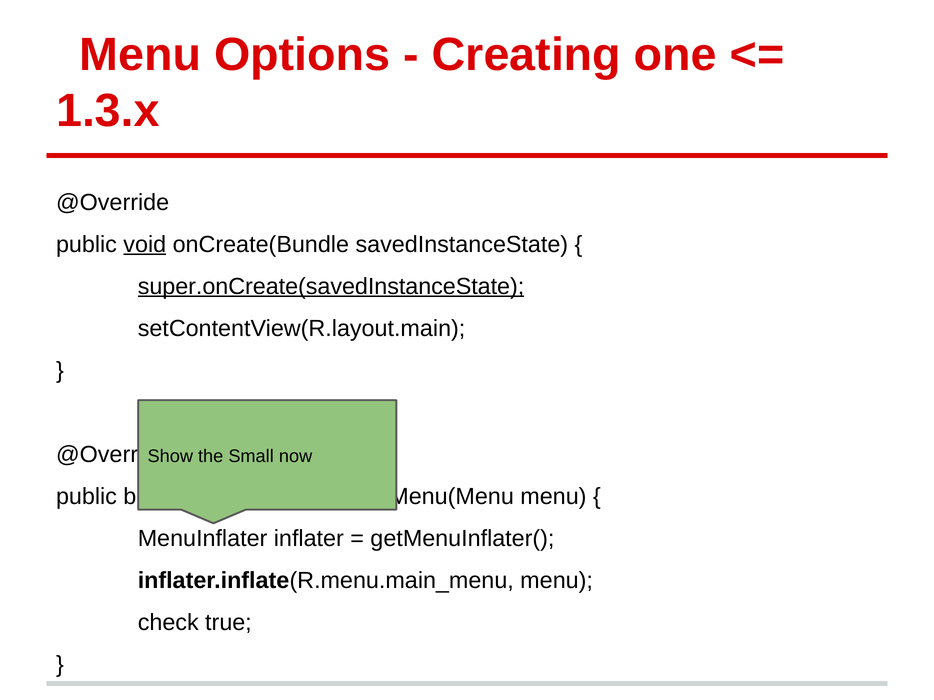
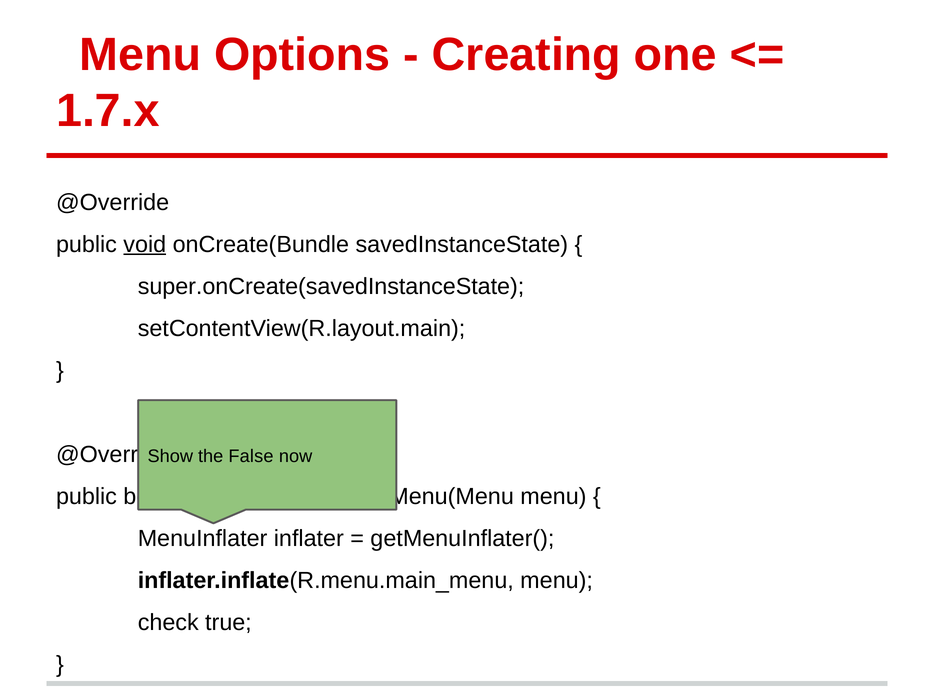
1.3.x: 1.3.x -> 1.7.x (108, 111)
super.onCreate(savedInstanceState underline: present -> none (331, 287)
Small: Small -> False (251, 456)
